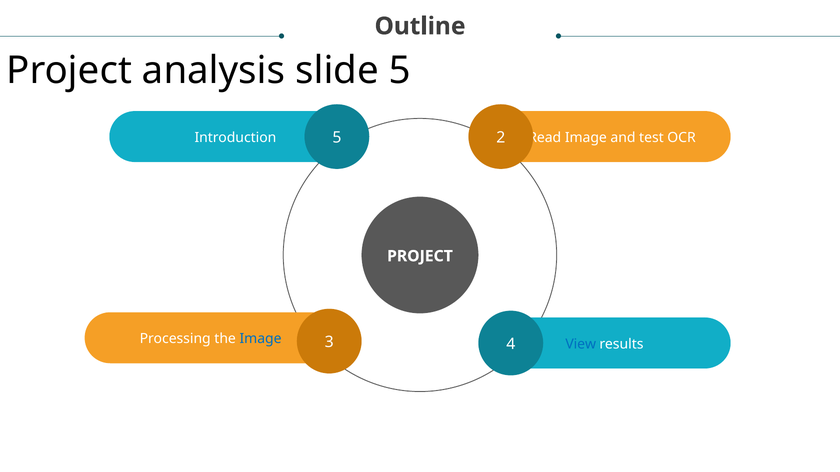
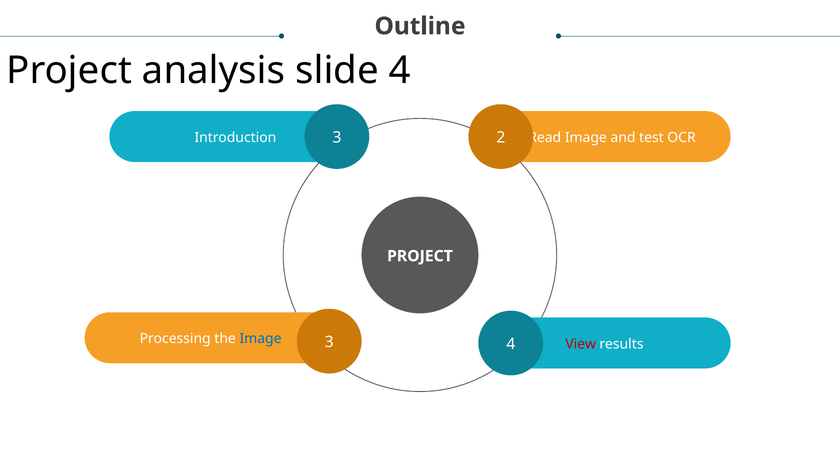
slide 5: 5 -> 4 (400, 71)
Introduction 5: 5 -> 3 (337, 138)
View colour: blue -> red (581, 344)
